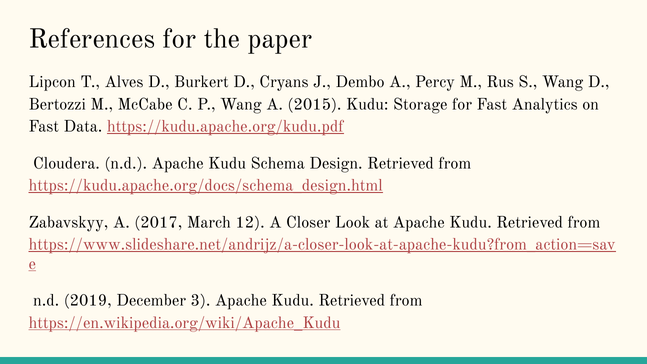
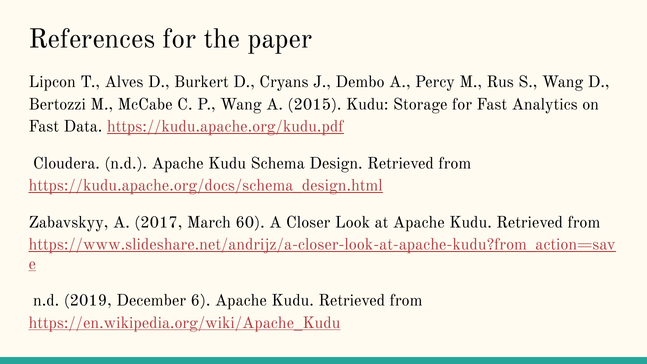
12: 12 -> 60 (250, 222)
3: 3 -> 6 (200, 300)
